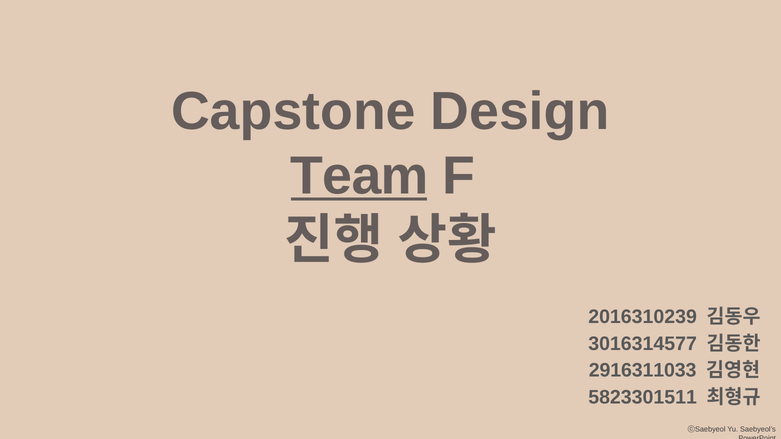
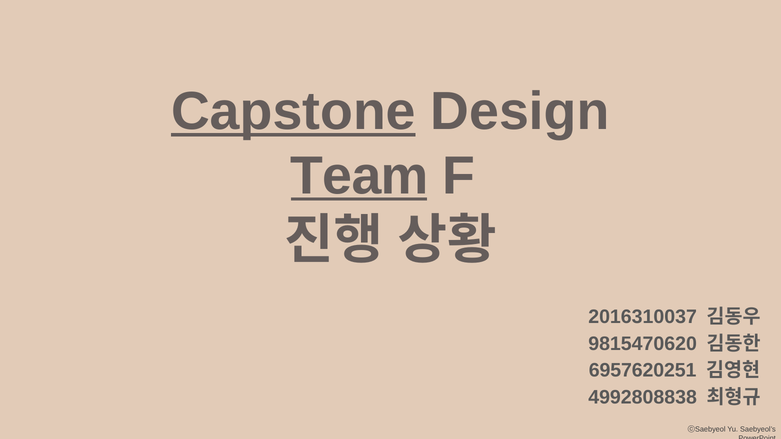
Capstone underline: none -> present (293, 112)
2016310239: 2016310239 -> 2016310037 (643, 317)
3016314577: 3016314577 -> 9815470620 (643, 344)
2916311033: 2916311033 -> 6957620251 (643, 371)
5823301511: 5823301511 -> 4992808838 (643, 398)
